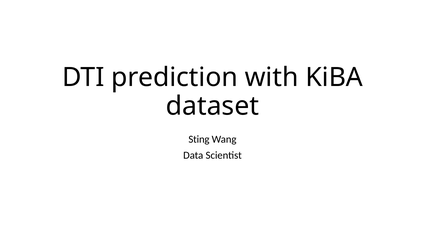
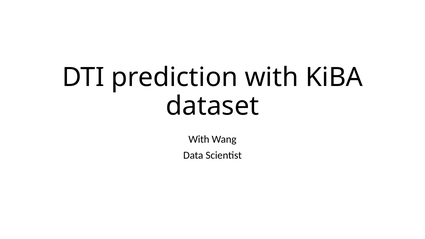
Sting: Sting -> With (199, 139)
